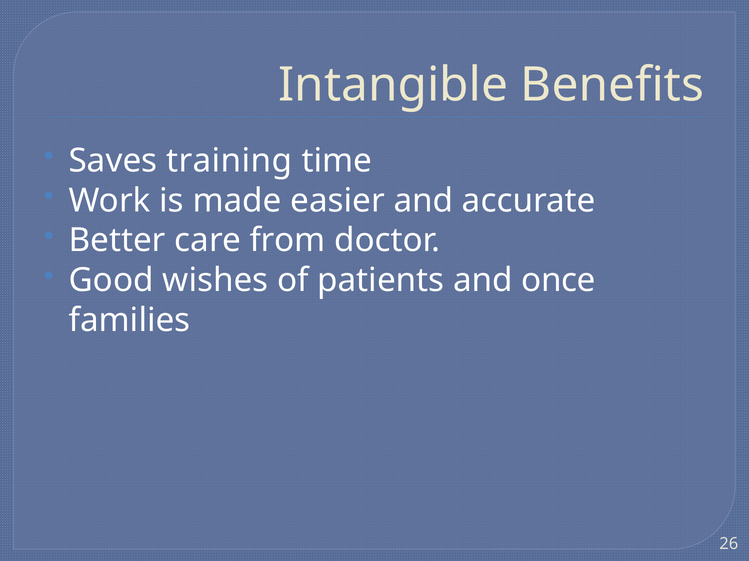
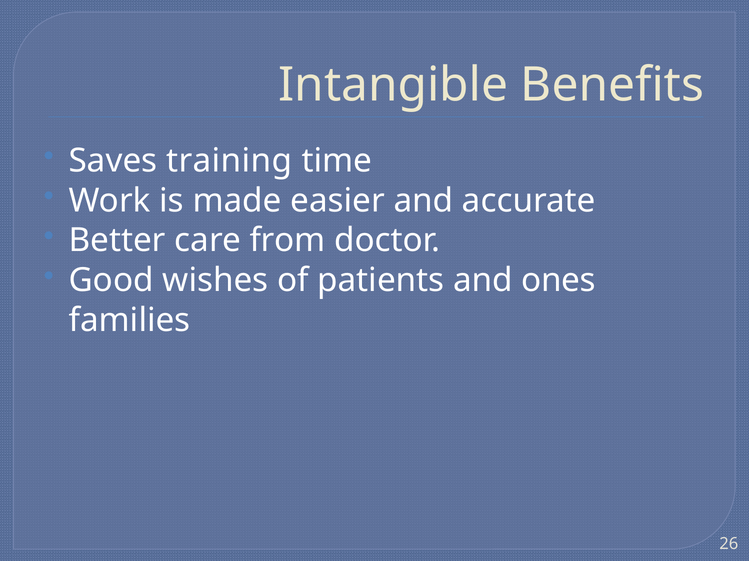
once: once -> ones (558, 281)
